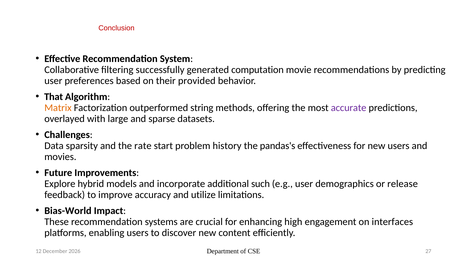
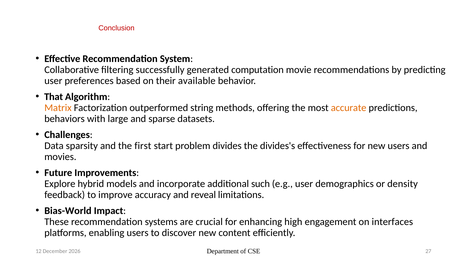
provided: provided -> available (197, 81)
accurate colour: purple -> orange (349, 108)
overlayed: overlayed -> behaviors (65, 119)
rate: rate -> first (143, 146)
history: history -> divides (227, 146)
pandas's: pandas's -> divides's (278, 146)
release: release -> density (403, 184)
utilize: utilize -> reveal (203, 195)
